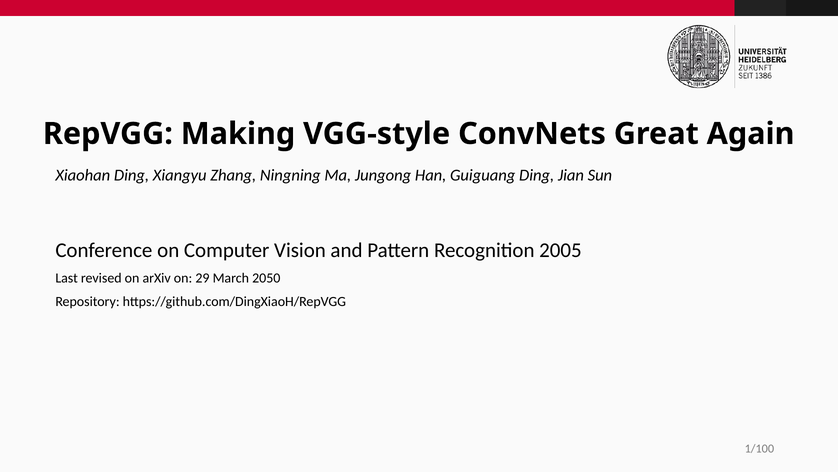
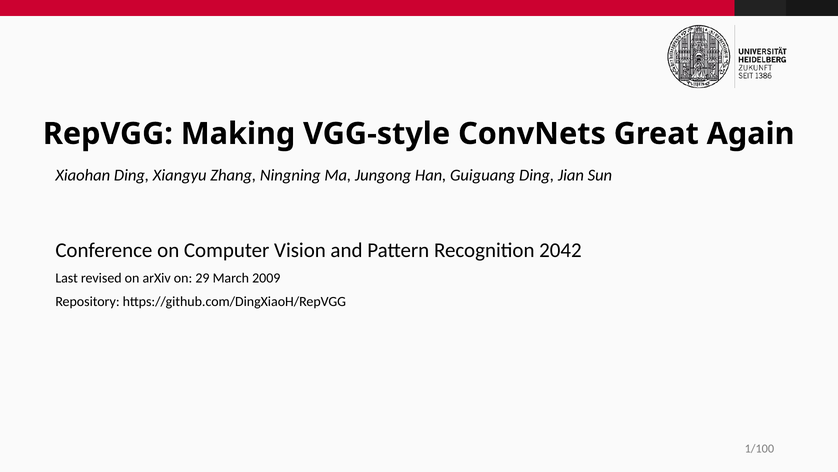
2005: 2005 -> 2042 (560, 250)
2050: 2050 -> 2009 (266, 278)
